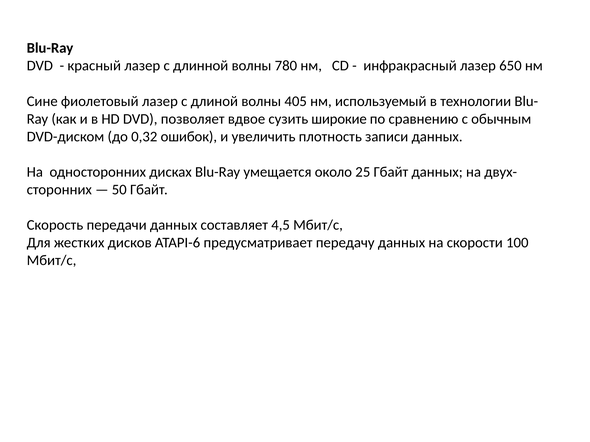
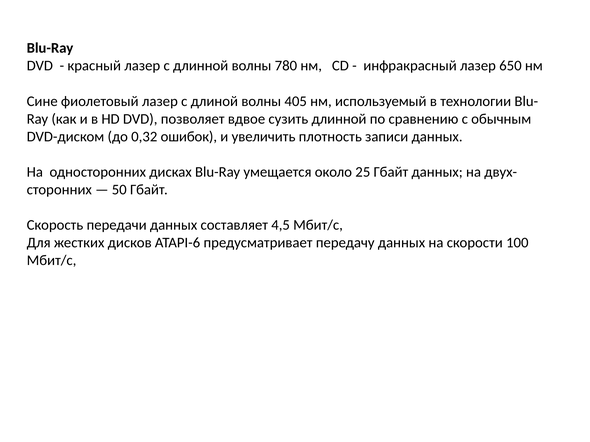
сузить широкие: широкие -> длинной (339, 119)
